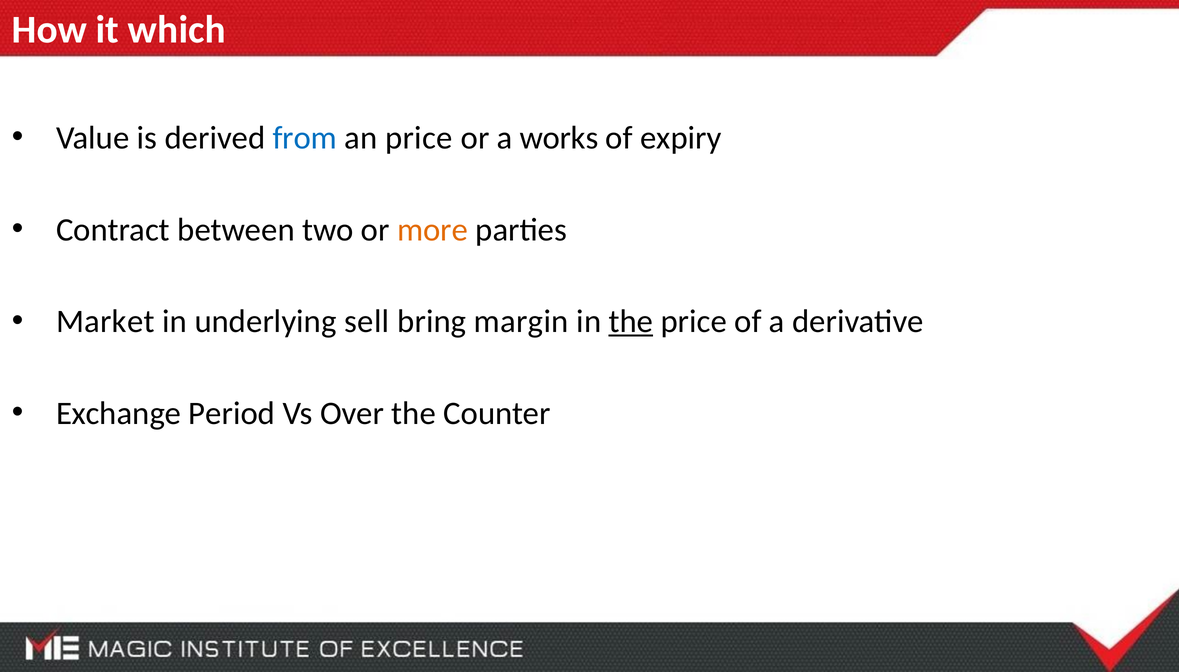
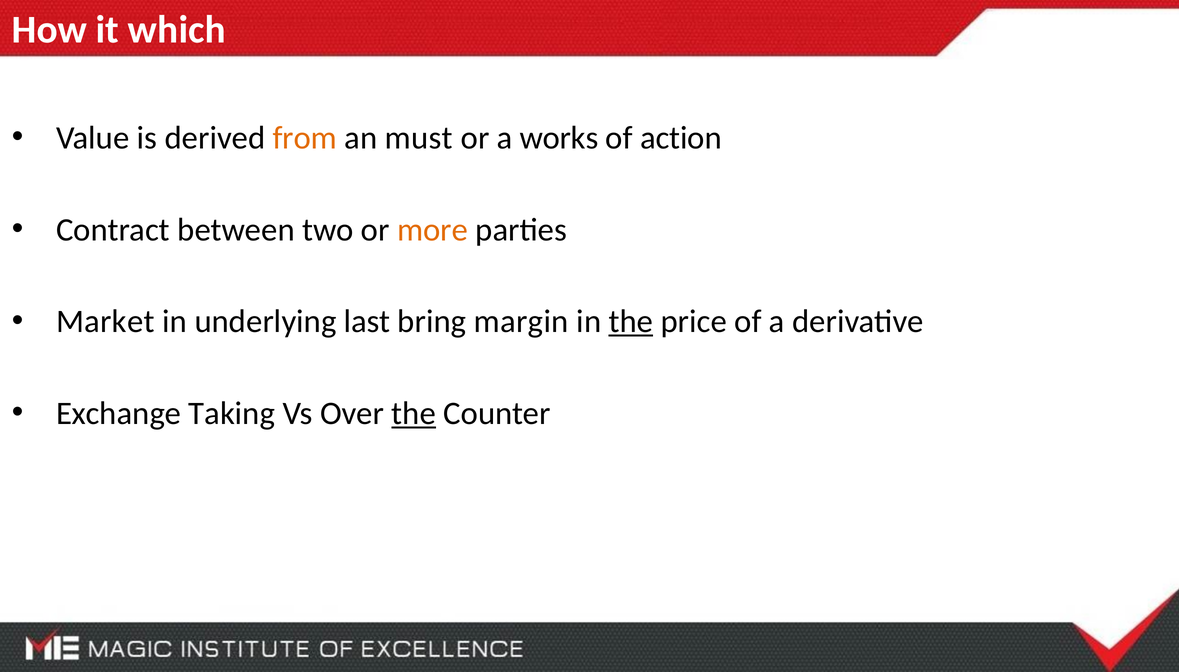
from colour: blue -> orange (305, 138)
an price: price -> must (419, 138)
expiry: expiry -> action (681, 138)
sell: sell -> last (367, 322)
Period: Period -> Taking (232, 413)
the underline: none -> present (414, 413)
